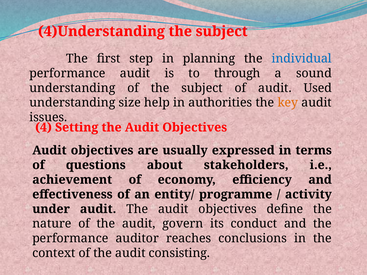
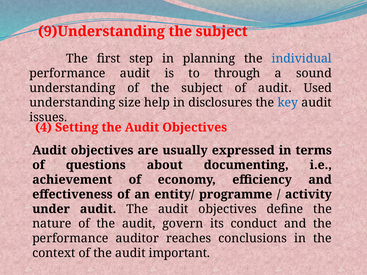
4)Understanding: 4)Understanding -> 9)Understanding (101, 31)
authorities: authorities -> disclosures (220, 103)
key colour: orange -> blue (288, 103)
stakeholders: stakeholders -> documenting (246, 165)
consisting: consisting -> important (179, 253)
